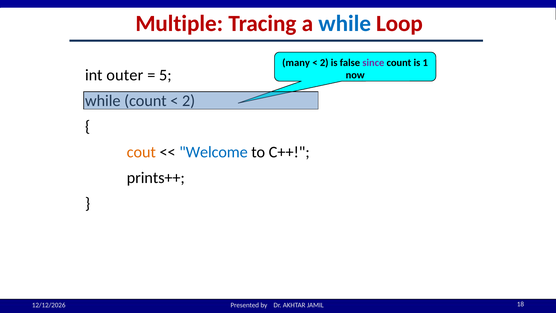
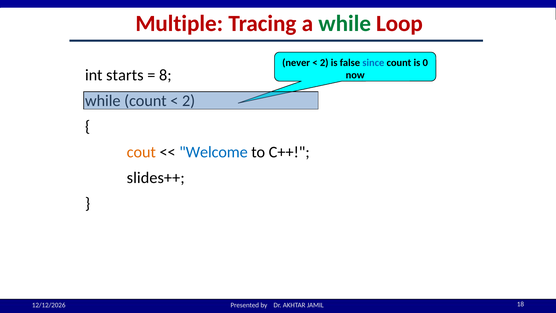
while colour: blue -> green (345, 24)
many: many -> never (296, 63)
since colour: purple -> blue (373, 63)
1: 1 -> 0 (425, 63)
outer: outer -> starts (125, 75)
5: 5 -> 8 (165, 75)
prints++: prints++ -> slides++ (156, 178)
